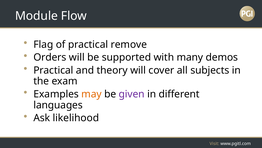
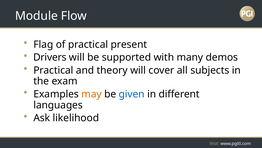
remove: remove -> present (129, 44)
Orders: Orders -> Drivers (50, 57)
given colour: purple -> blue (132, 94)
